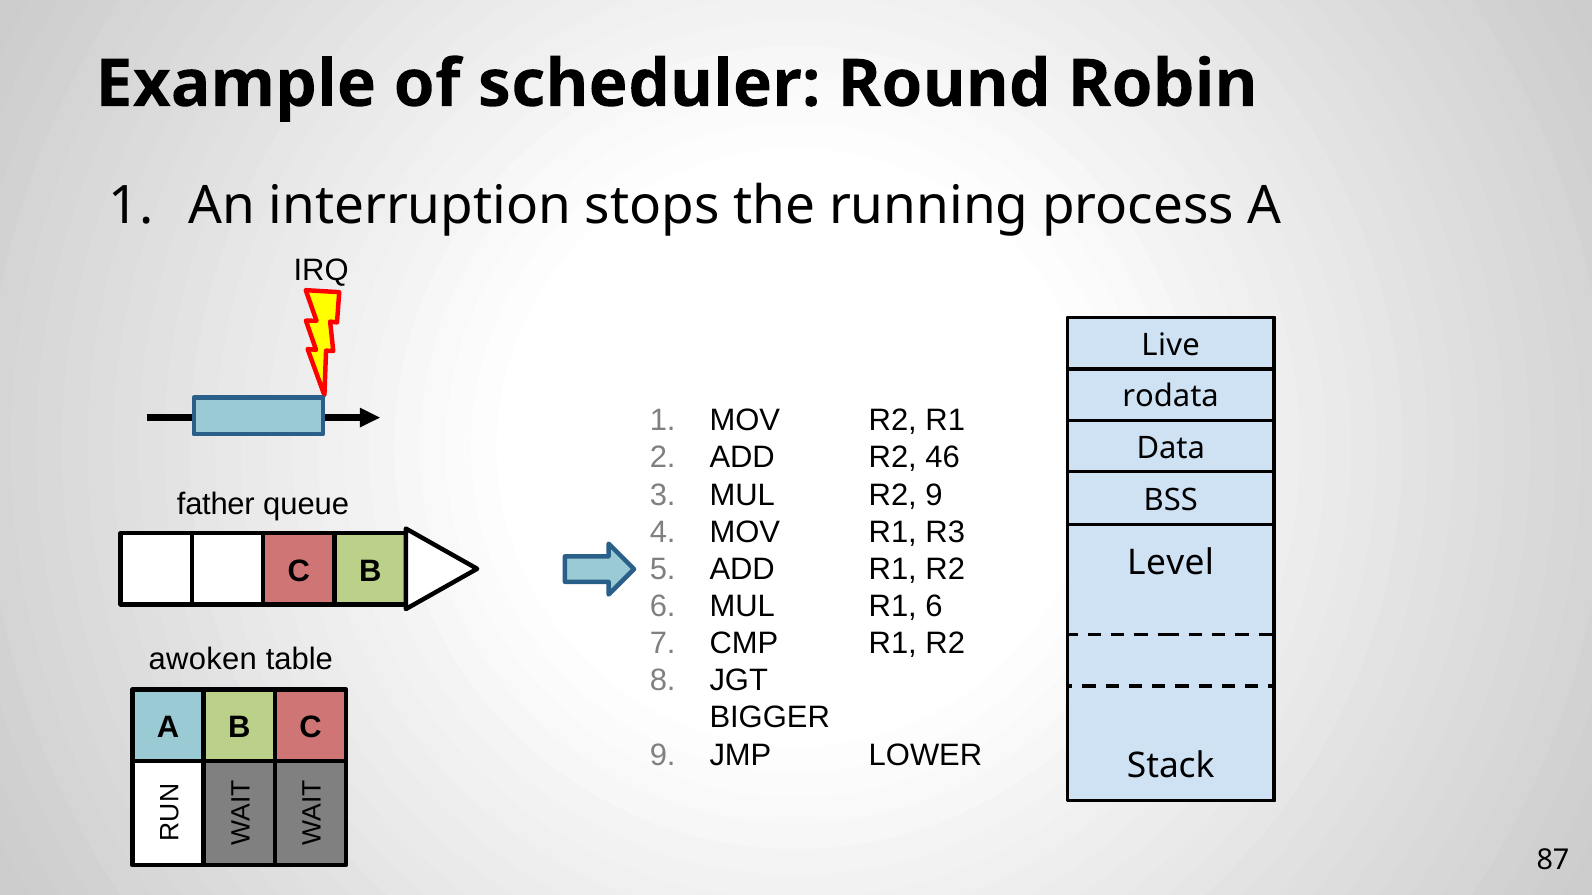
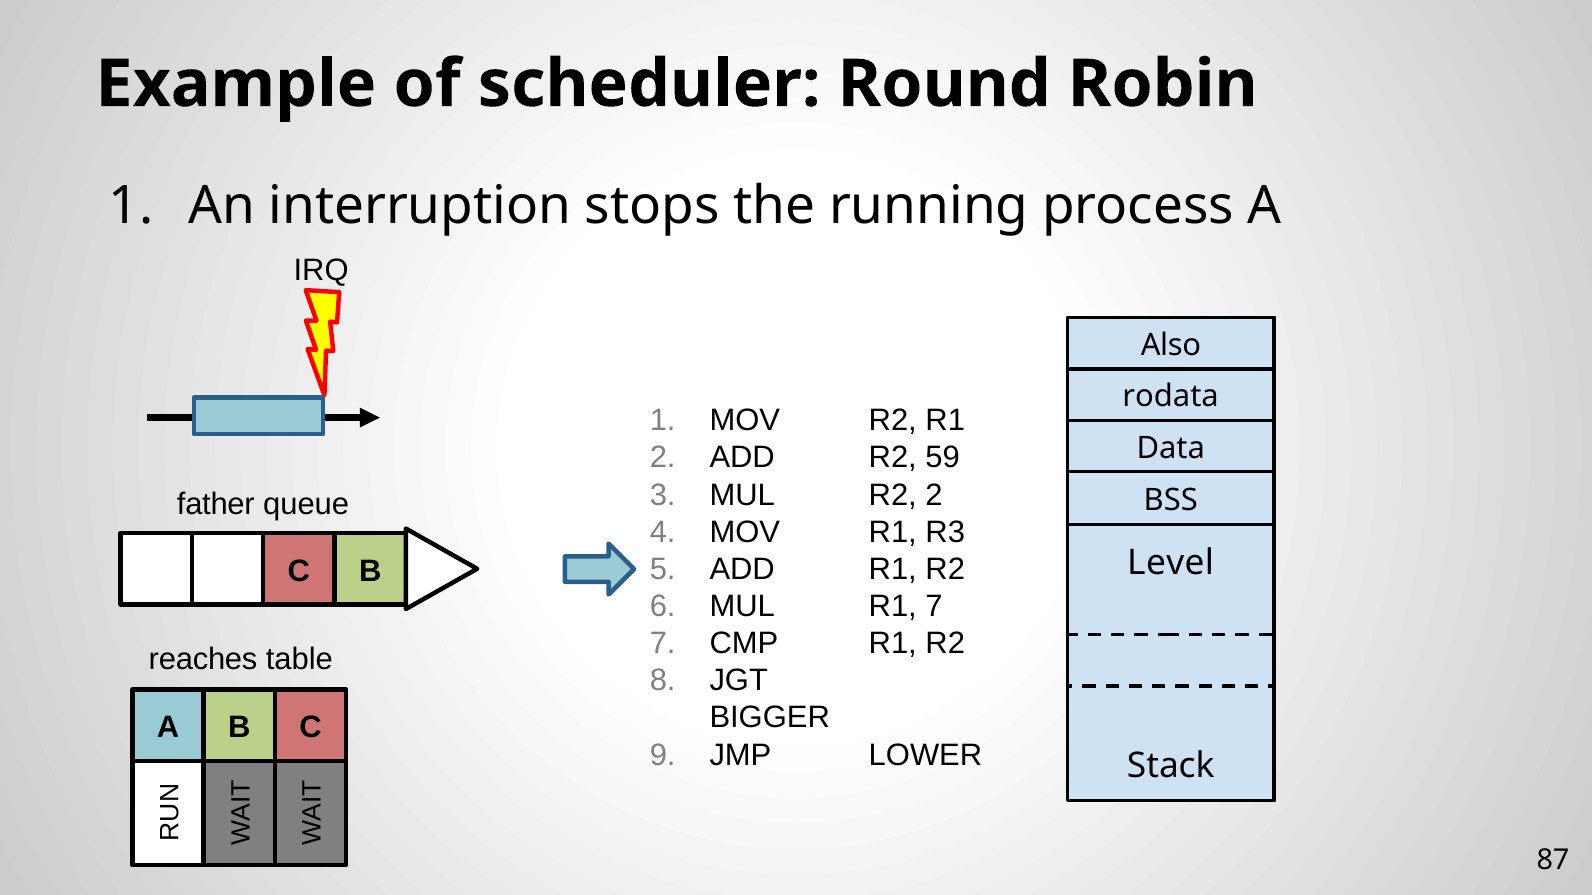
Live: Live -> Also (1171, 346)
46: 46 -> 59 (943, 458)
R2 9: 9 -> 2 (934, 495)
R1 6: 6 -> 7 (934, 607)
awoken: awoken -> reaches (203, 660)
